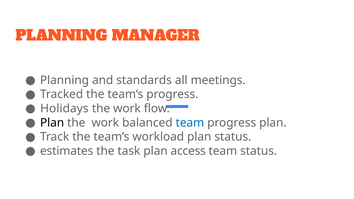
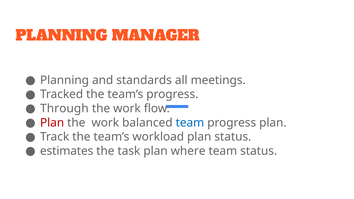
Holidays: Holidays -> Through (64, 109)
Plan colour: black -> red (52, 123)
access: access -> where (188, 151)
